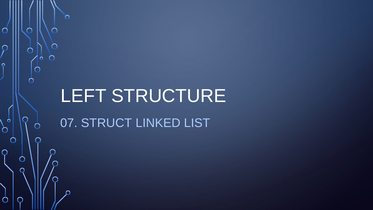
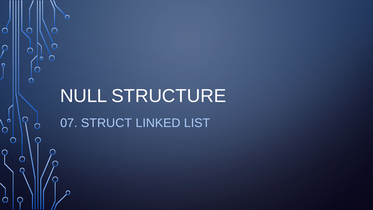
LEFT: LEFT -> NULL (84, 96)
